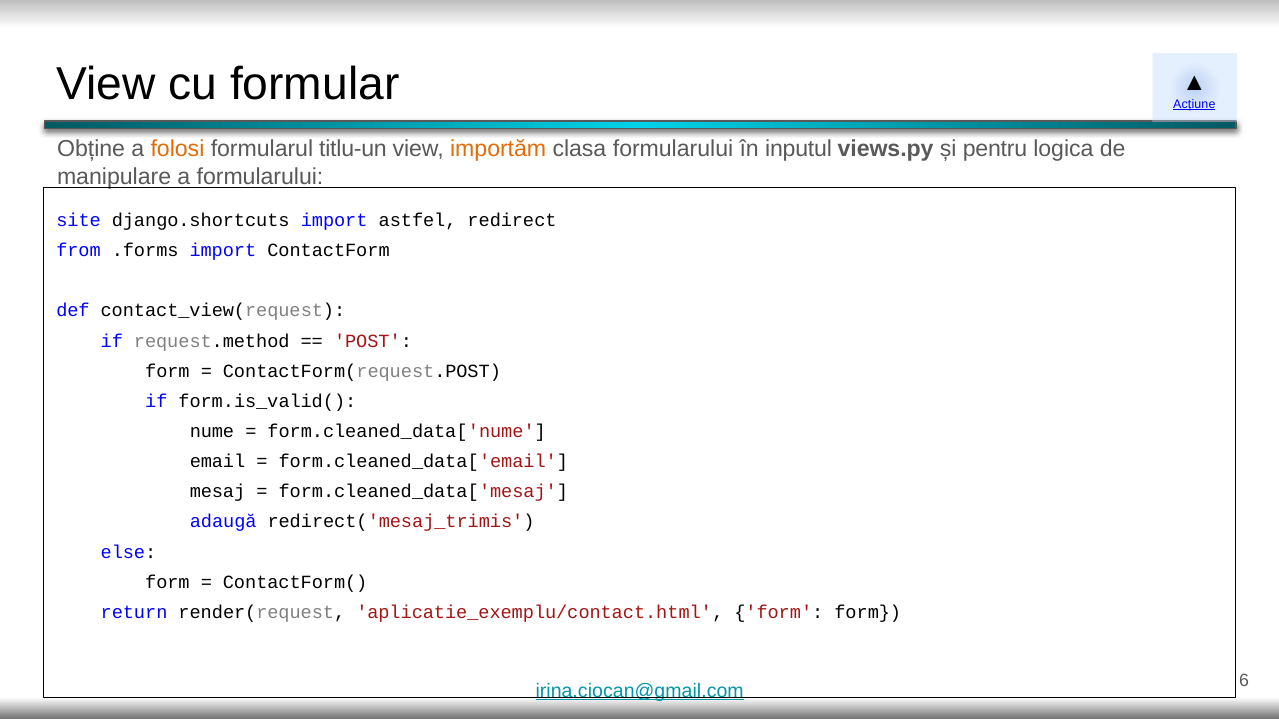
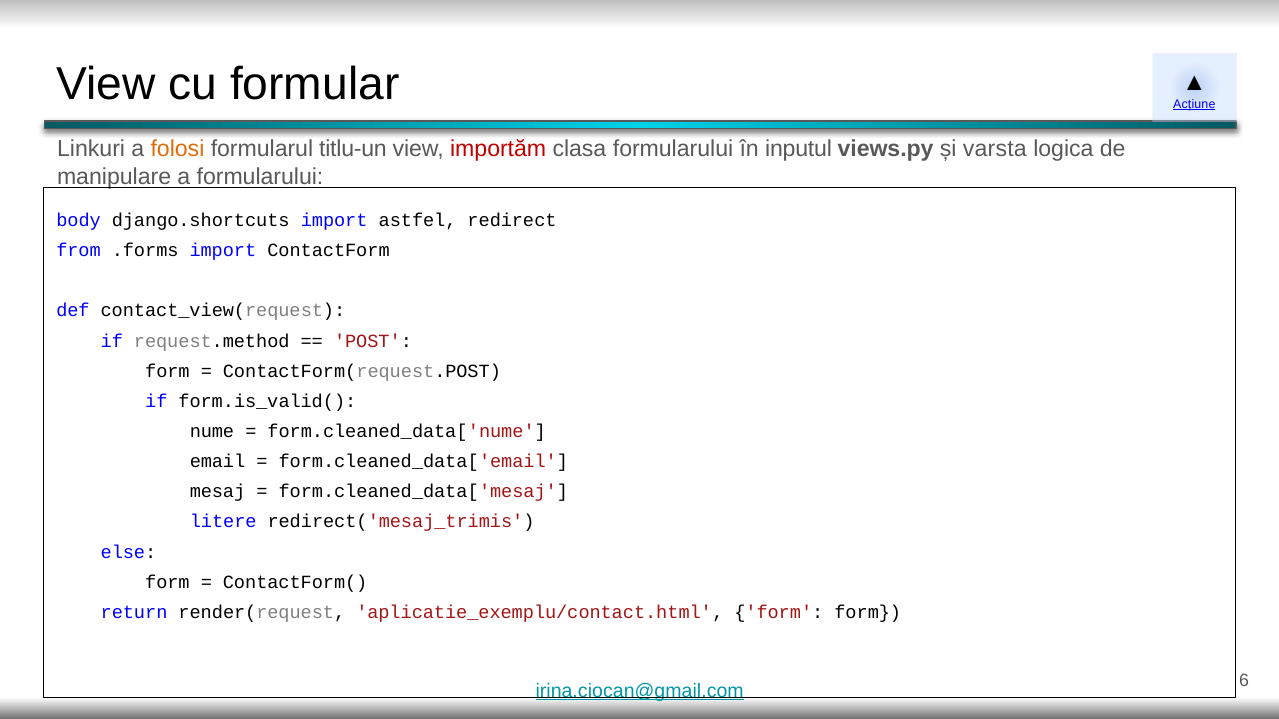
Obține: Obține -> Linkuri (91, 149)
importăm colour: orange -> red (498, 149)
pentru: pentru -> varsta (995, 149)
site: site -> body (79, 220)
adaugă: adaugă -> litere (223, 522)
